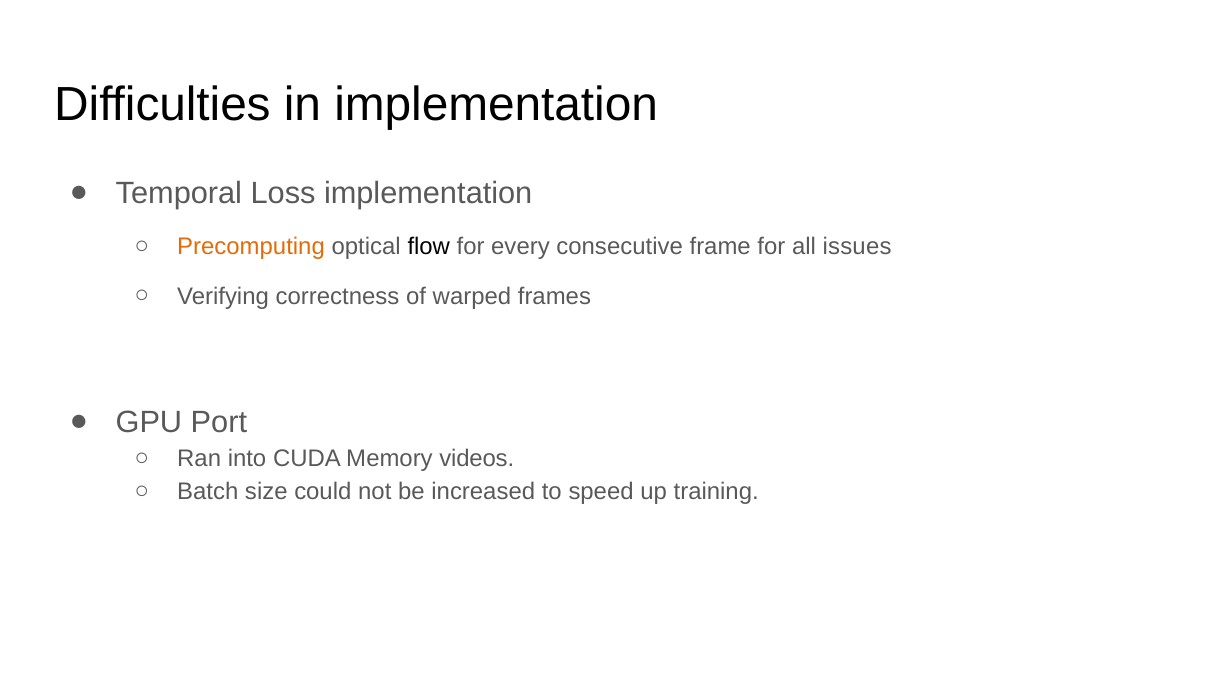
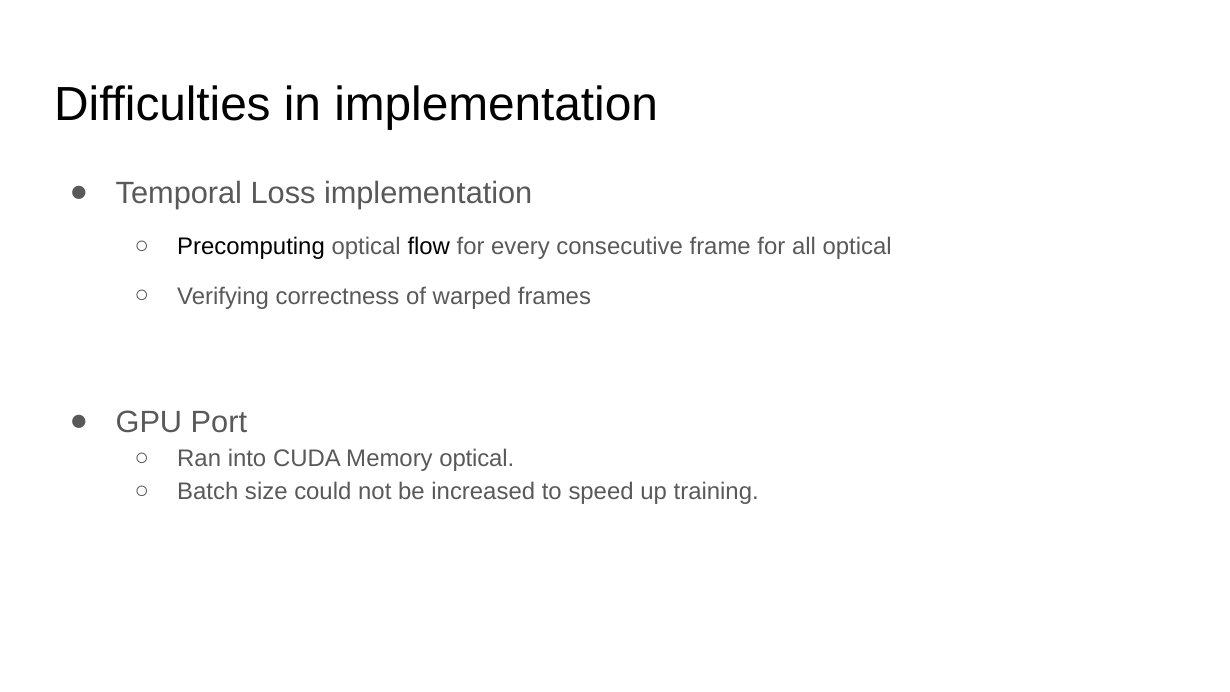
Precomputing colour: orange -> black (251, 246)
all issues: issues -> optical (857, 246)
Memory videos: videos -> optical (477, 459)
